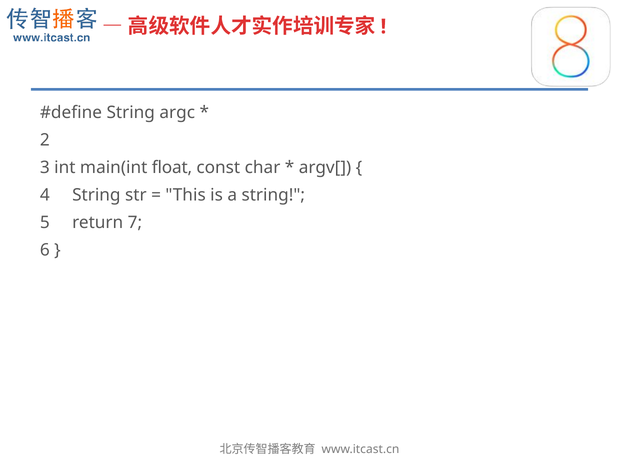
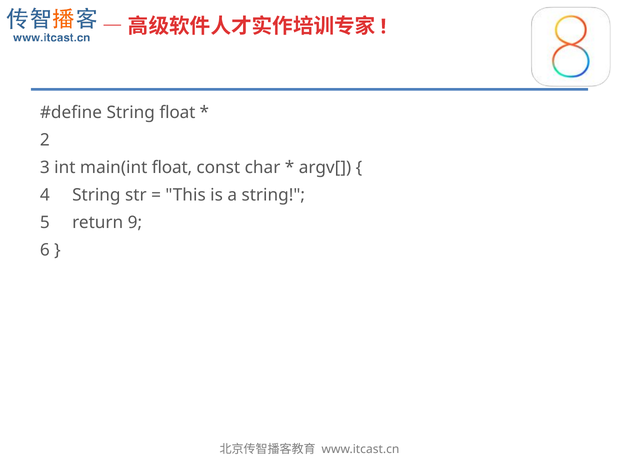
String argc: argc -> float (177, 113)
7: 7 -> 9 (135, 223)
